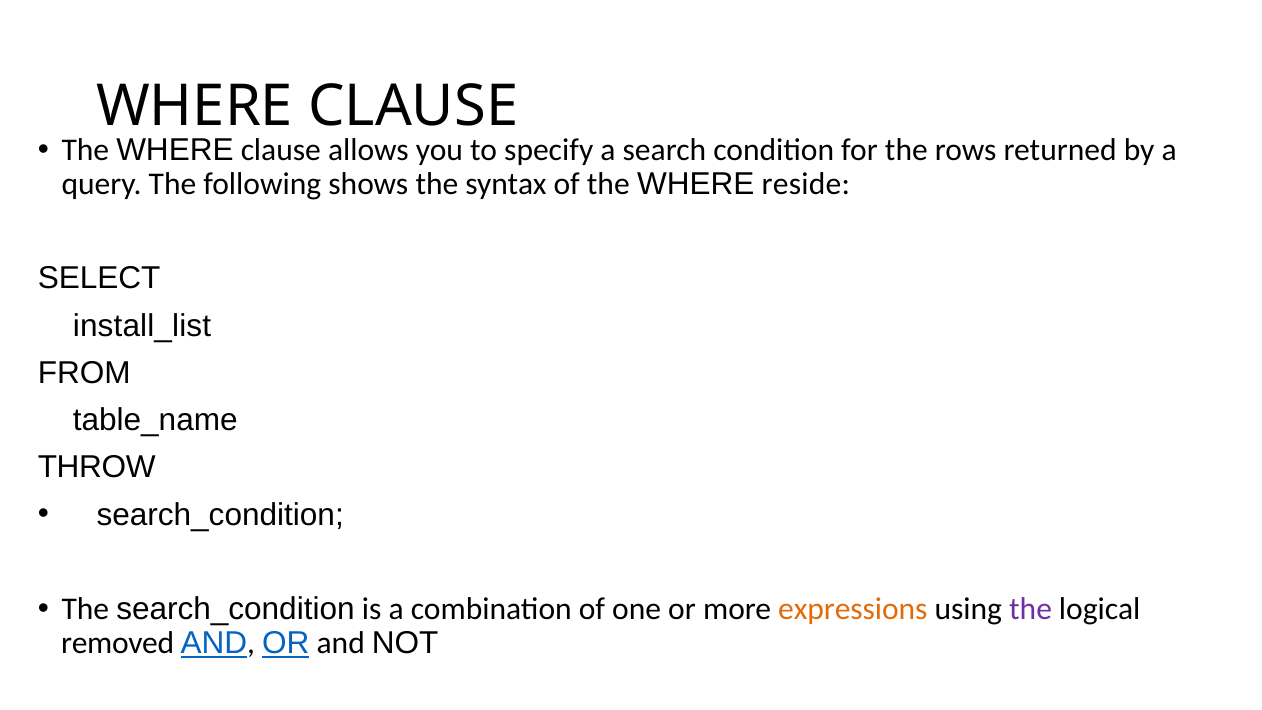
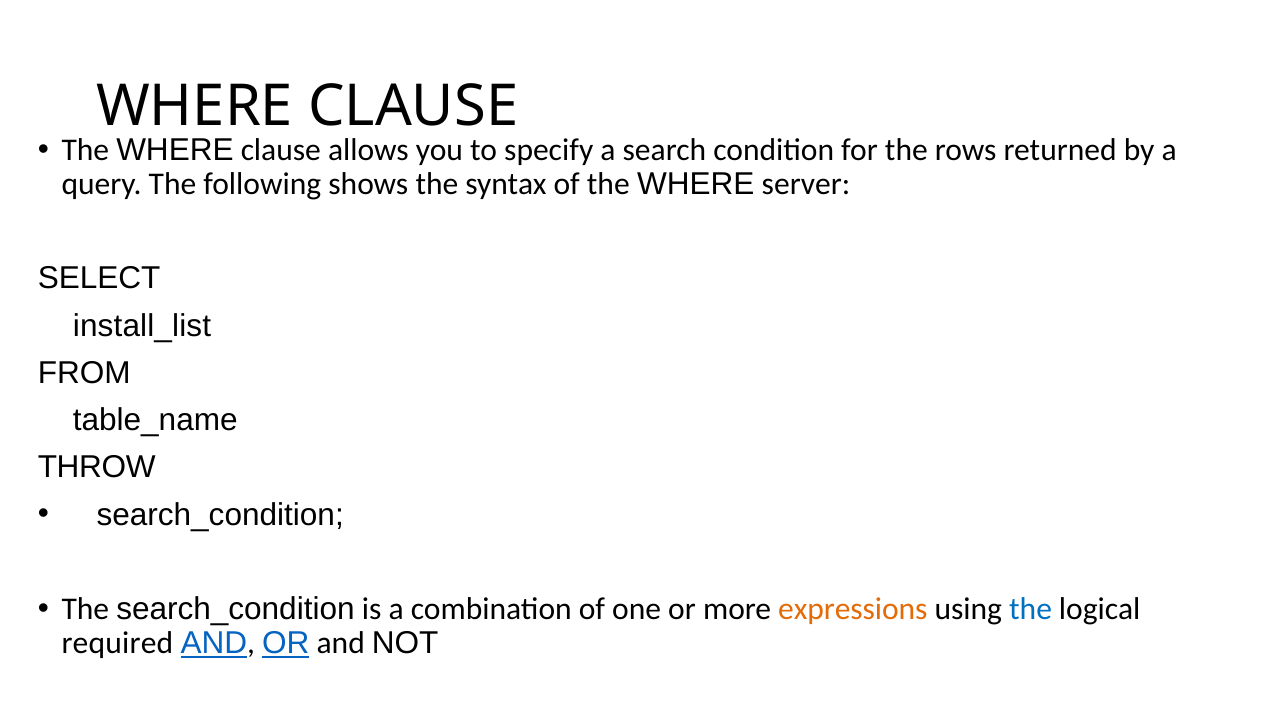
reside: reside -> server (806, 184)
the colour: purple -> blue (1031, 609)
removed: removed -> required (117, 643)
